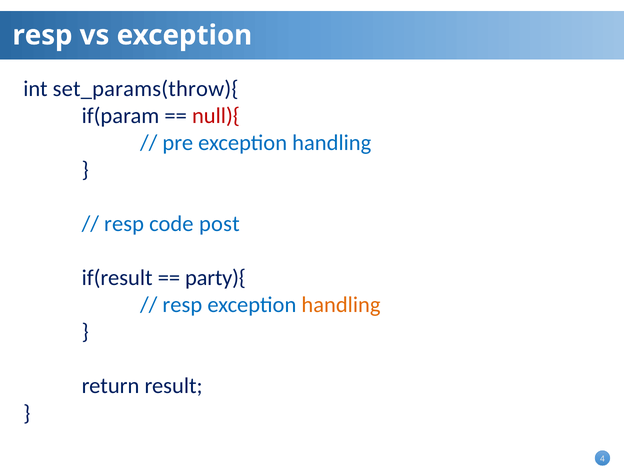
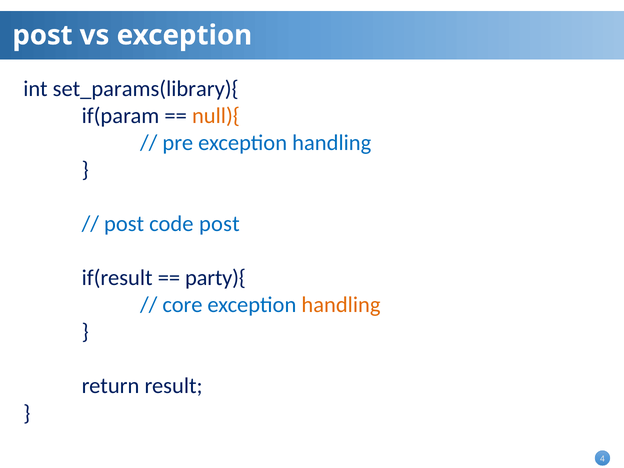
resp: resp -> post (43, 35)
set_params(throw){: set_params(throw){ -> set_params(library){ (146, 89)
null){ colour: red -> orange (216, 116)
resp: resp -> post (124, 224)
resp: resp -> core (182, 305)
